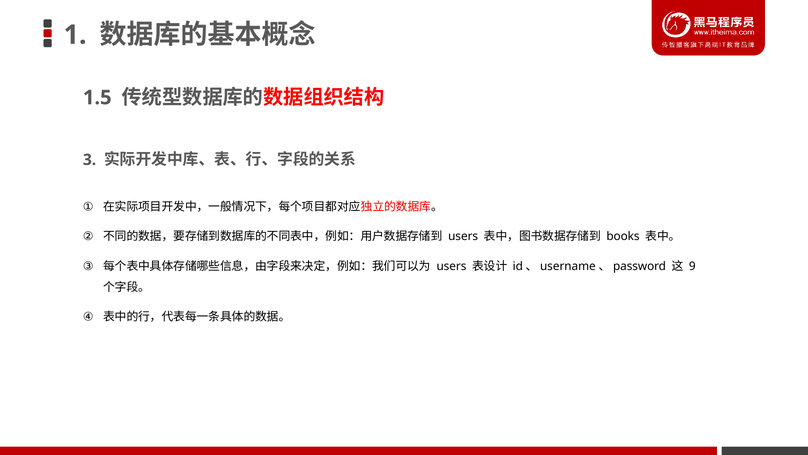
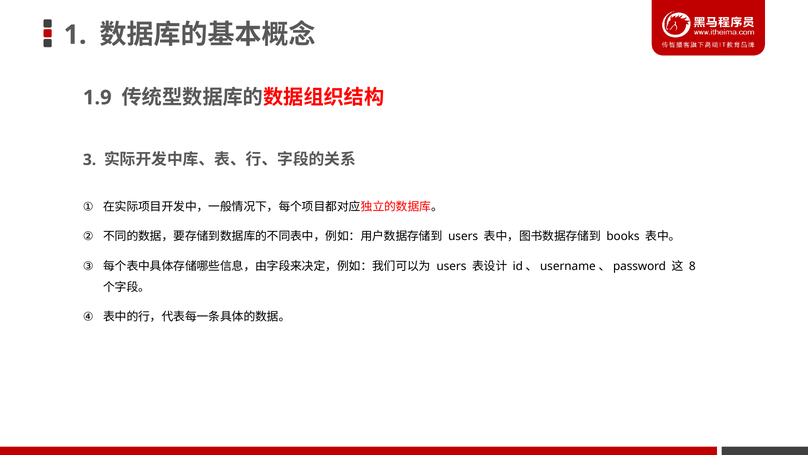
1.5: 1.5 -> 1.9 (97, 97)
9: 9 -> 8 (692, 266)
